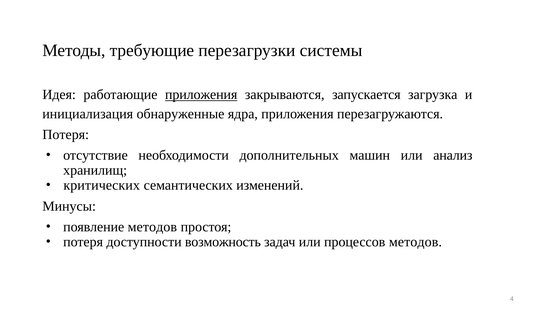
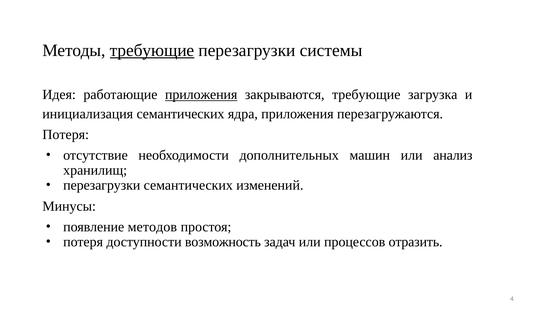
требующие underline: none -> present (152, 50)
закрываются запускается: запускается -> требующие (366, 95)
инициализация обнаруженные: обнаруженные -> семантических (181, 114)
критических: критических -> перезагрузки (102, 185)
процессов методов: методов -> отразить (416, 242)
